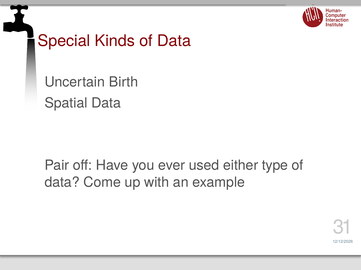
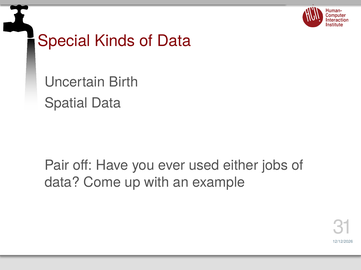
type: type -> jobs (275, 166)
